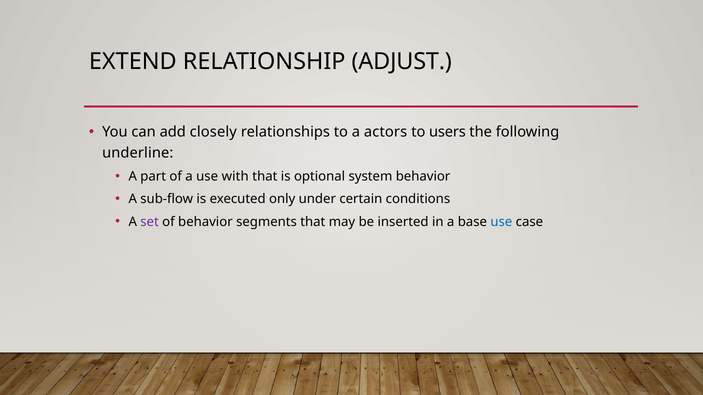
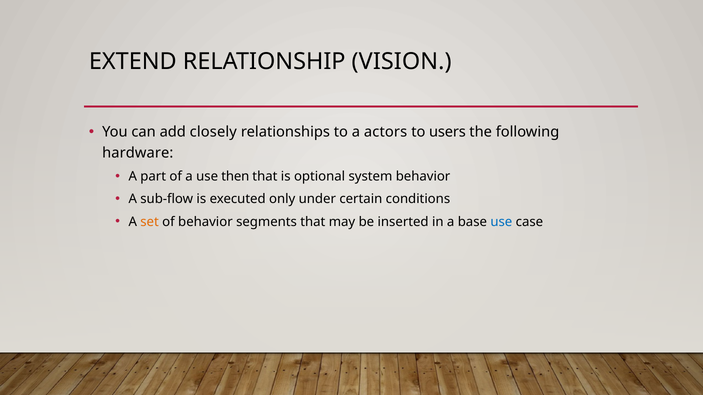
ADJUST: ADJUST -> VISION (402, 62)
underline: underline -> hardware (138, 153)
with: with -> then (235, 177)
set colour: purple -> orange (150, 222)
